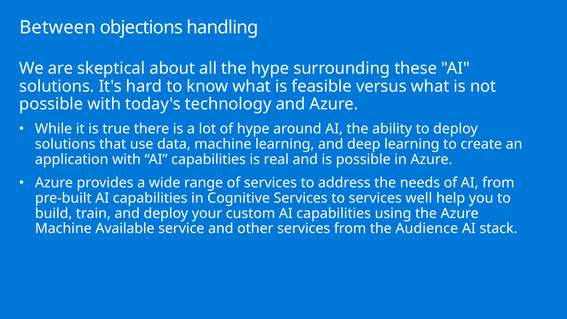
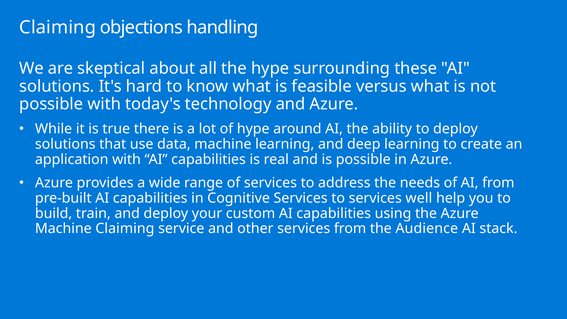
Between: Between -> Claiming (58, 27)
Machine Available: Available -> Claiming (125, 229)
